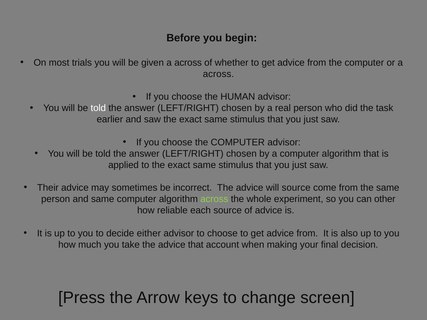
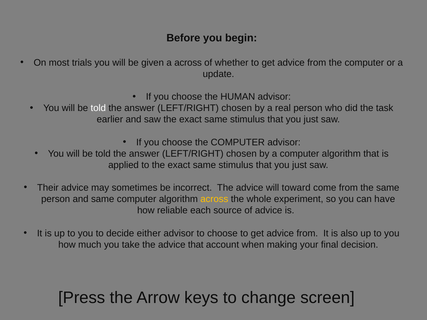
across: across -> update (218, 74)
will source: source -> toward (296, 188)
across colour: light green -> yellow (214, 199)
other: other -> have (385, 199)
